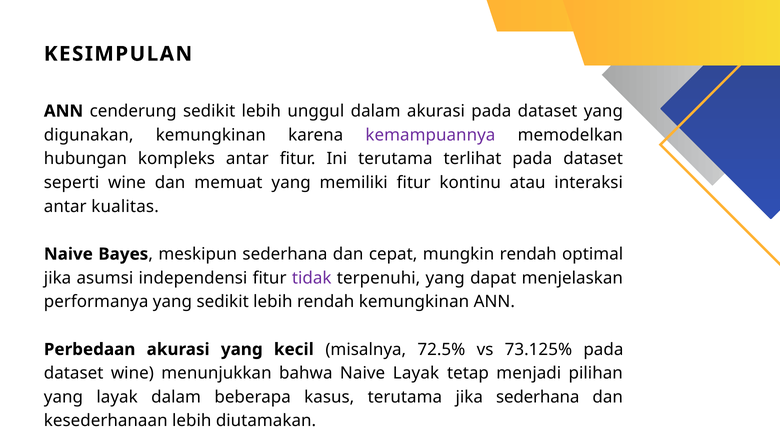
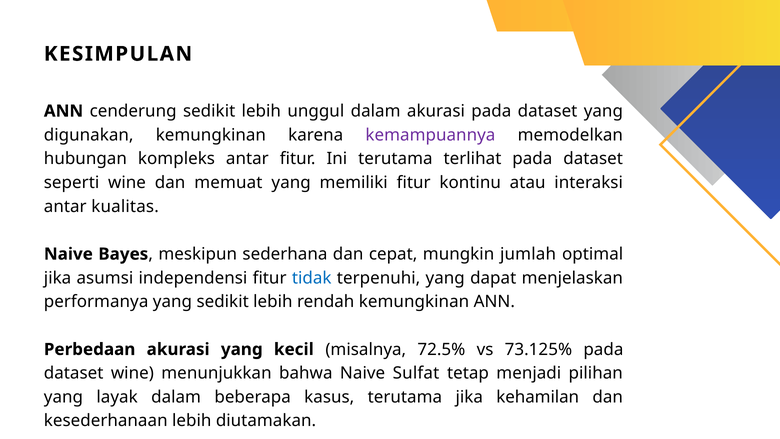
mungkin rendah: rendah -> jumlah (528, 254)
tidak colour: purple -> blue (312, 278)
Naive Layak: Layak -> Sulfat (416, 373)
jika sederhana: sederhana -> kehamilan (538, 397)
